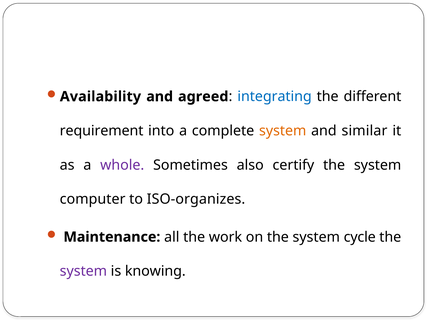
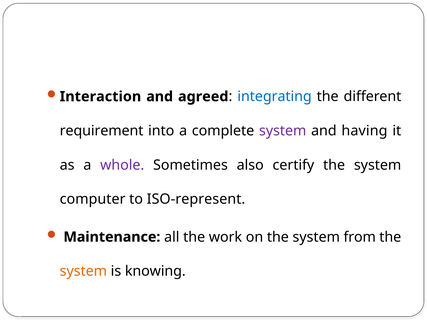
Availability: Availability -> Interaction (100, 96)
system colour: orange -> purple (283, 130)
similar: similar -> having (364, 130)
ISO-organizes: ISO-organizes -> ISO-represent (196, 199)
cycle: cycle -> from (360, 236)
system colour: purple -> orange (83, 271)
